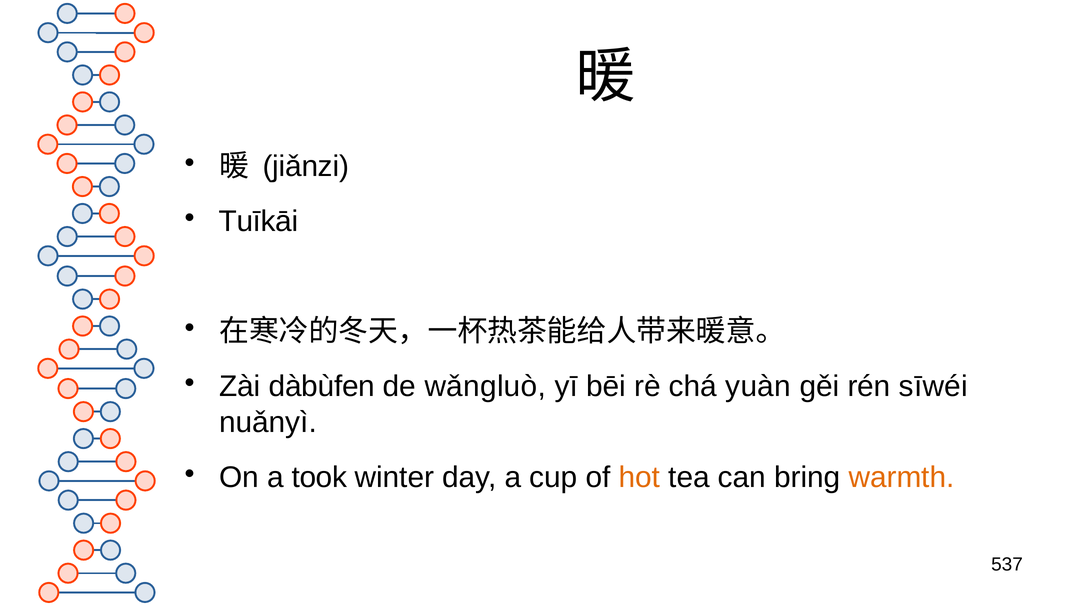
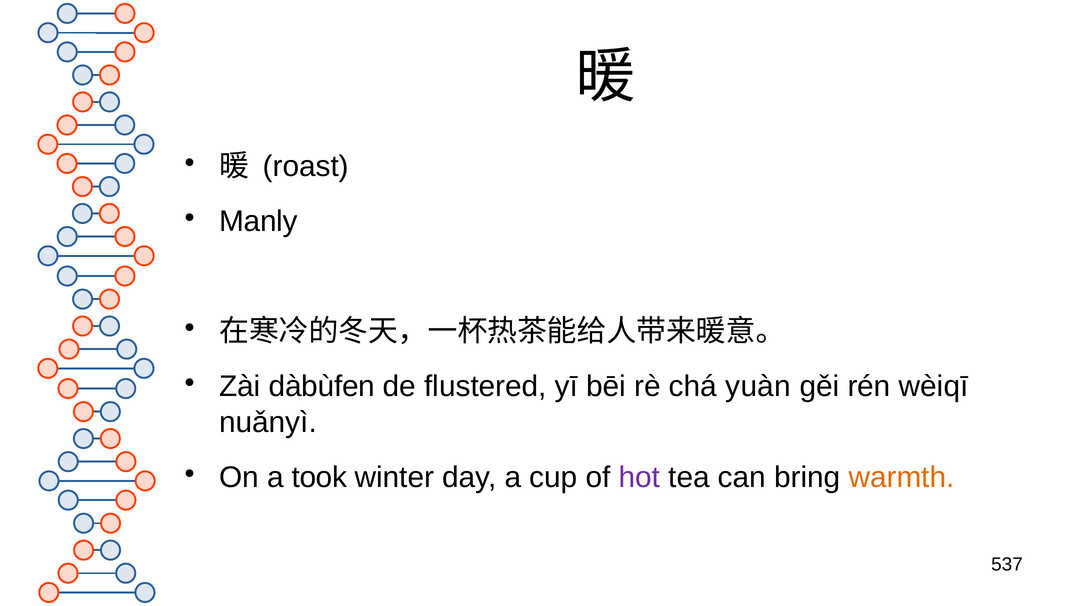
jiǎnzi: jiǎnzi -> roast (306, 166)
Tuīkāi: Tuīkāi -> Manly (258, 221)
wǎngluò: wǎngluò -> flustered (485, 386)
sīwéi: sīwéi -> wèiqī (934, 386)
hot colour: orange -> purple (639, 477)
